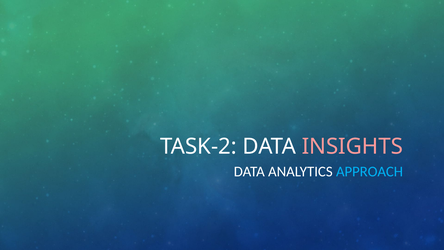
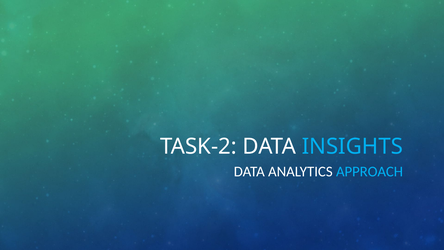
INSIGHTS colour: pink -> light blue (352, 146)
